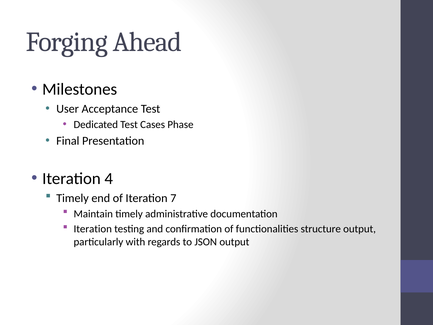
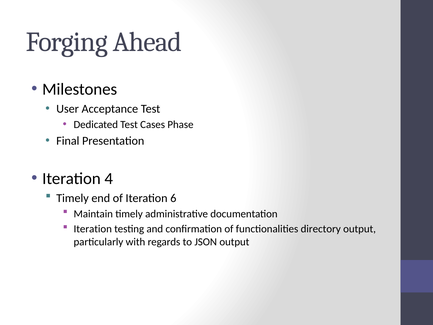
7: 7 -> 6 (173, 198)
structure: structure -> directory (321, 229)
